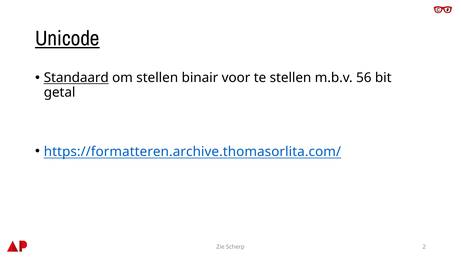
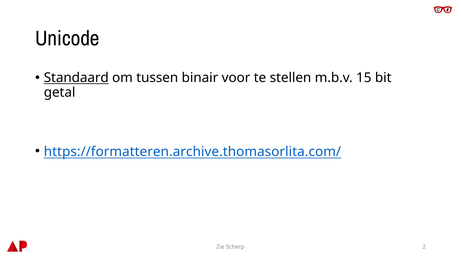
Unicode underline: present -> none (67, 39)
om stellen: stellen -> tussen (157, 78)
56: 56 -> 15 (364, 78)
